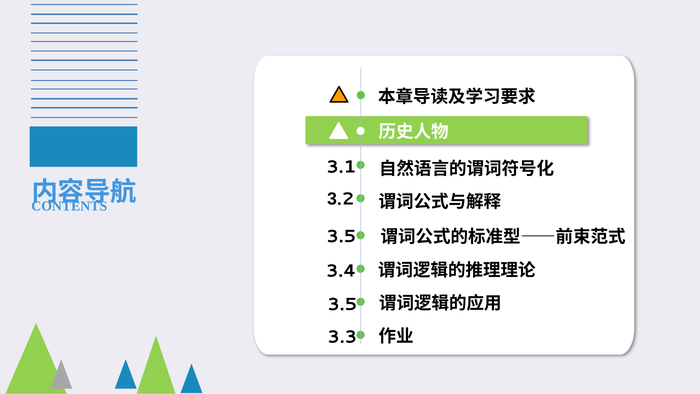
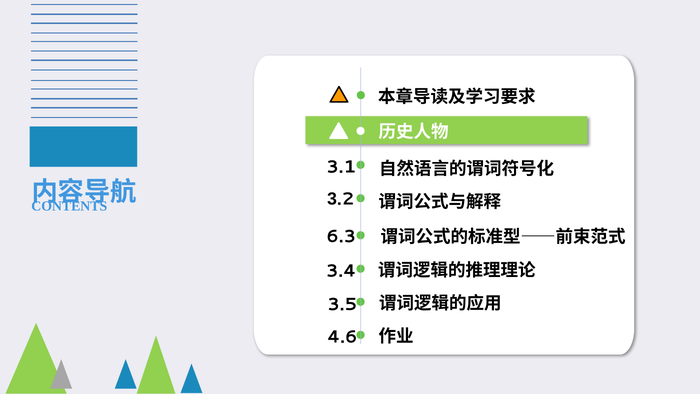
3.5: 3.5 -> 6.3 (341, 236)
3.3: 3.3 -> 4.6 (342, 337)
